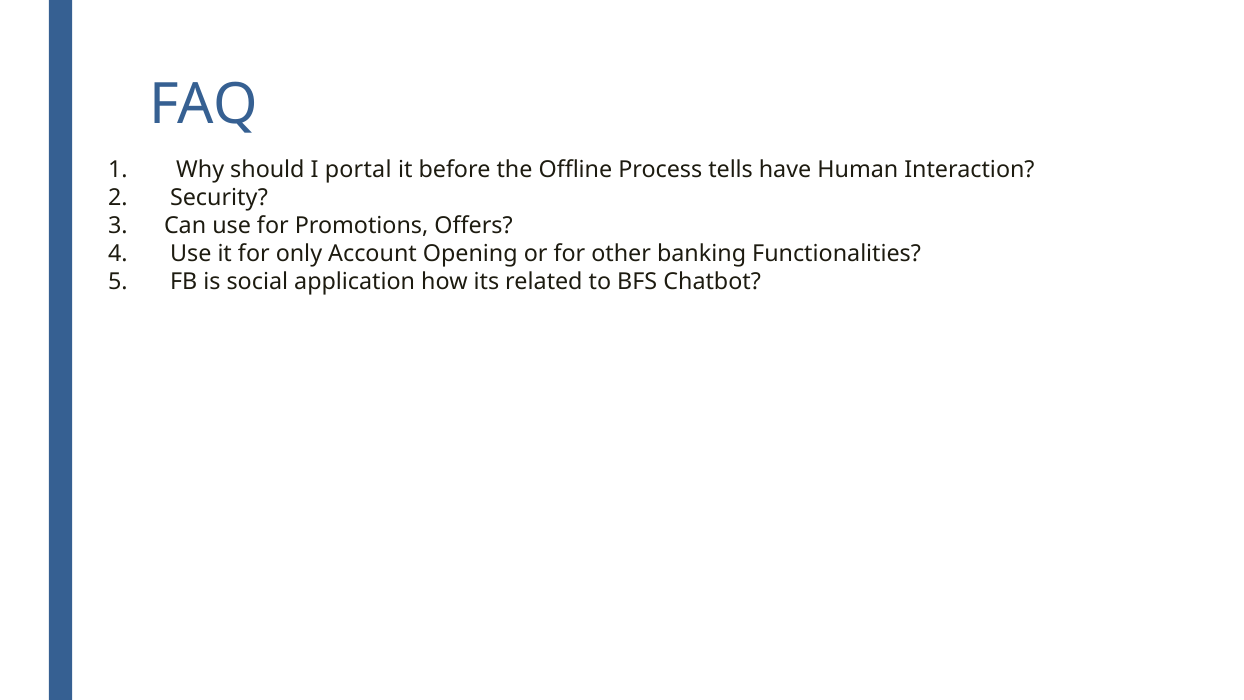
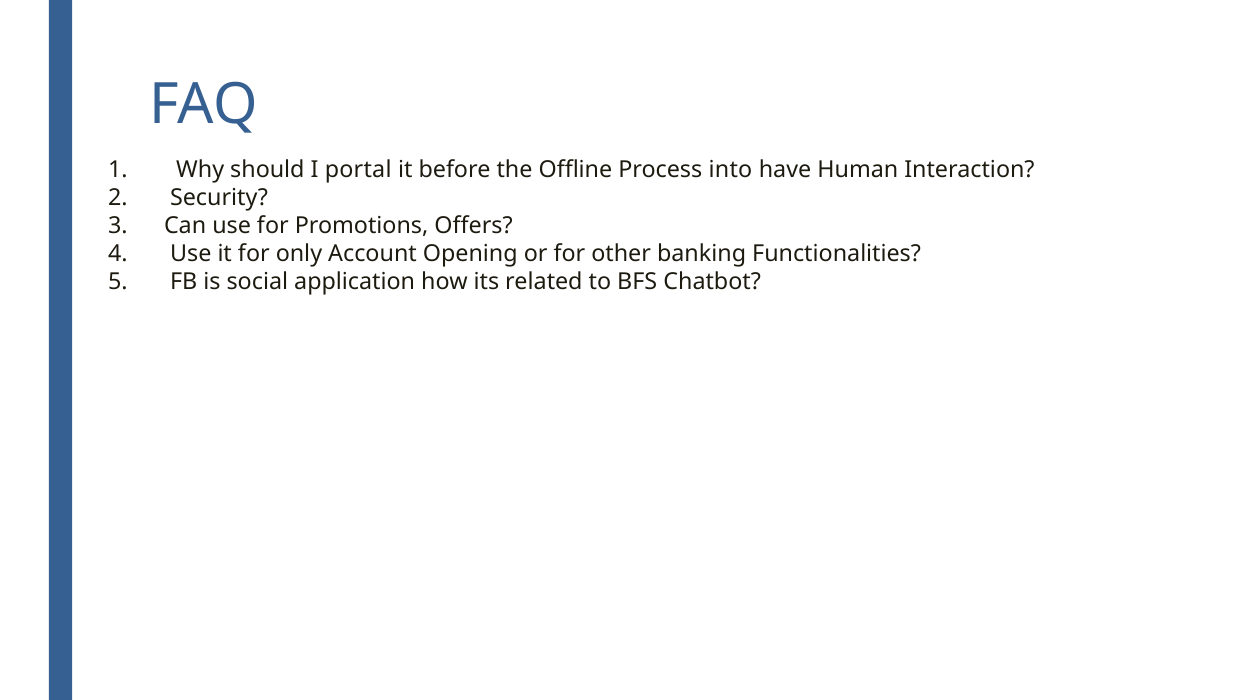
tells: tells -> into (730, 170)
